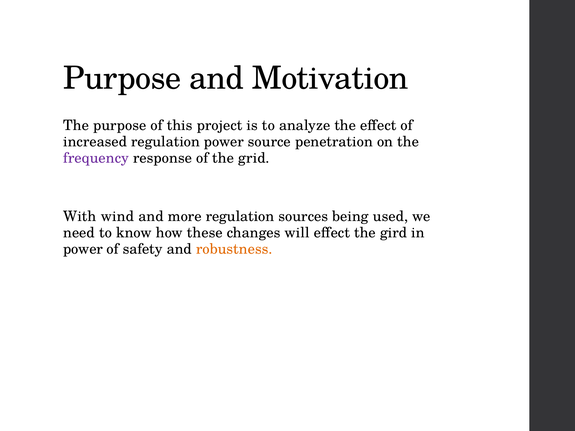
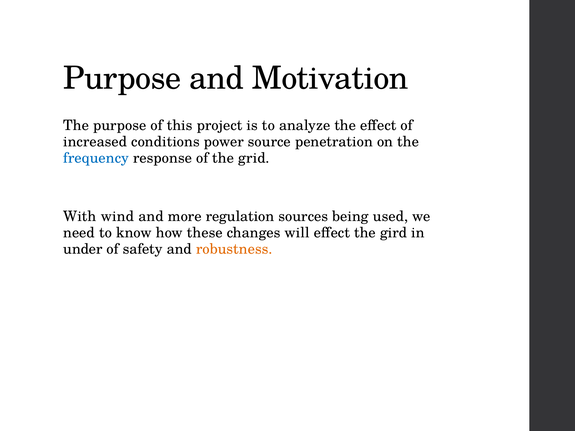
increased regulation: regulation -> conditions (166, 142)
frequency colour: purple -> blue (96, 158)
power: power -> under (83, 249)
